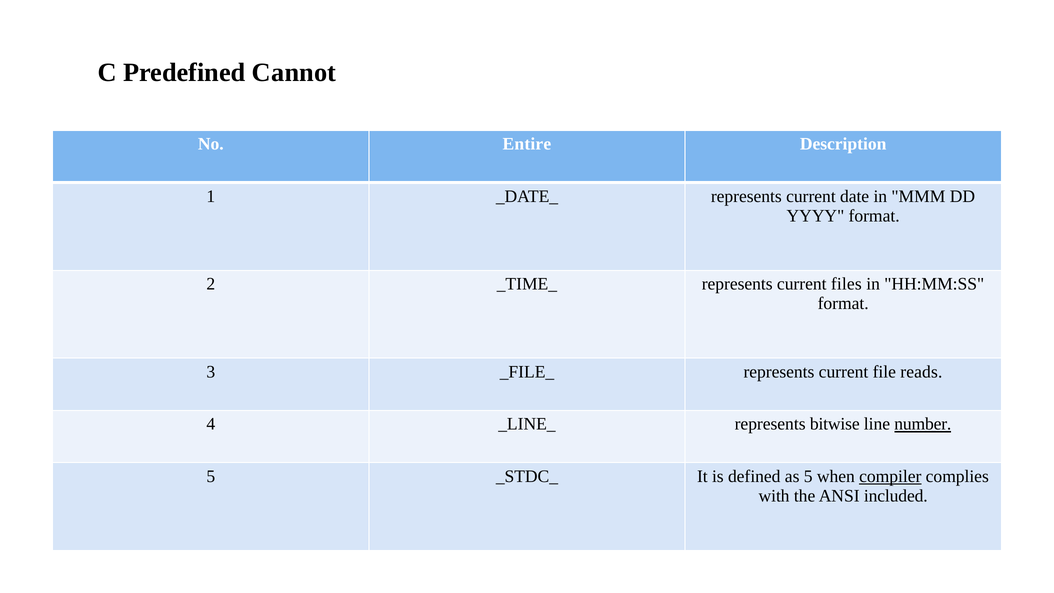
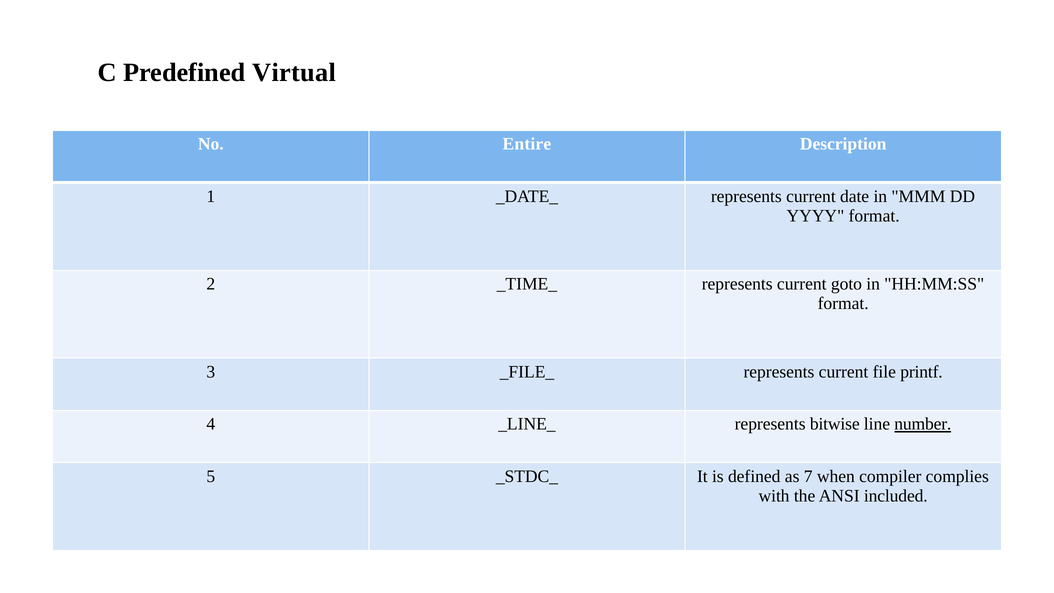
Cannot: Cannot -> Virtual (294, 72)
files: files -> goto (846, 284)
reads: reads -> printf (921, 372)
as 5: 5 -> 7 (808, 476)
compiler underline: present -> none (890, 476)
